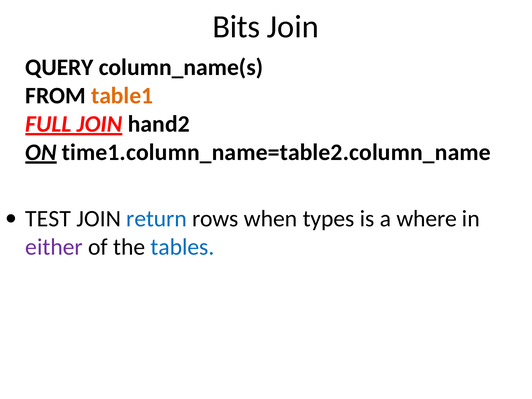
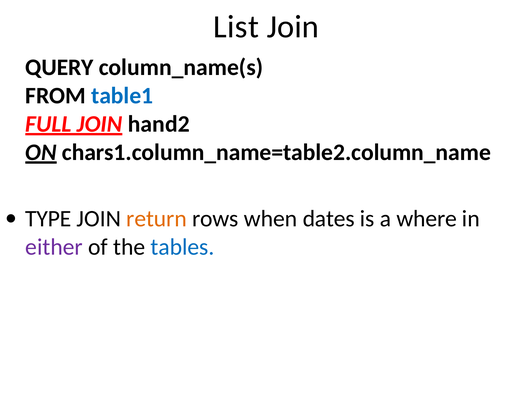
Bits: Bits -> List (236, 27)
table1 colour: orange -> blue (122, 96)
time1.column_name=table2.column_name: time1.column_name=table2.column_name -> chars1.column_name=table2.column_name (276, 152)
TEST: TEST -> TYPE (48, 219)
return colour: blue -> orange (157, 219)
types: types -> dates (329, 219)
